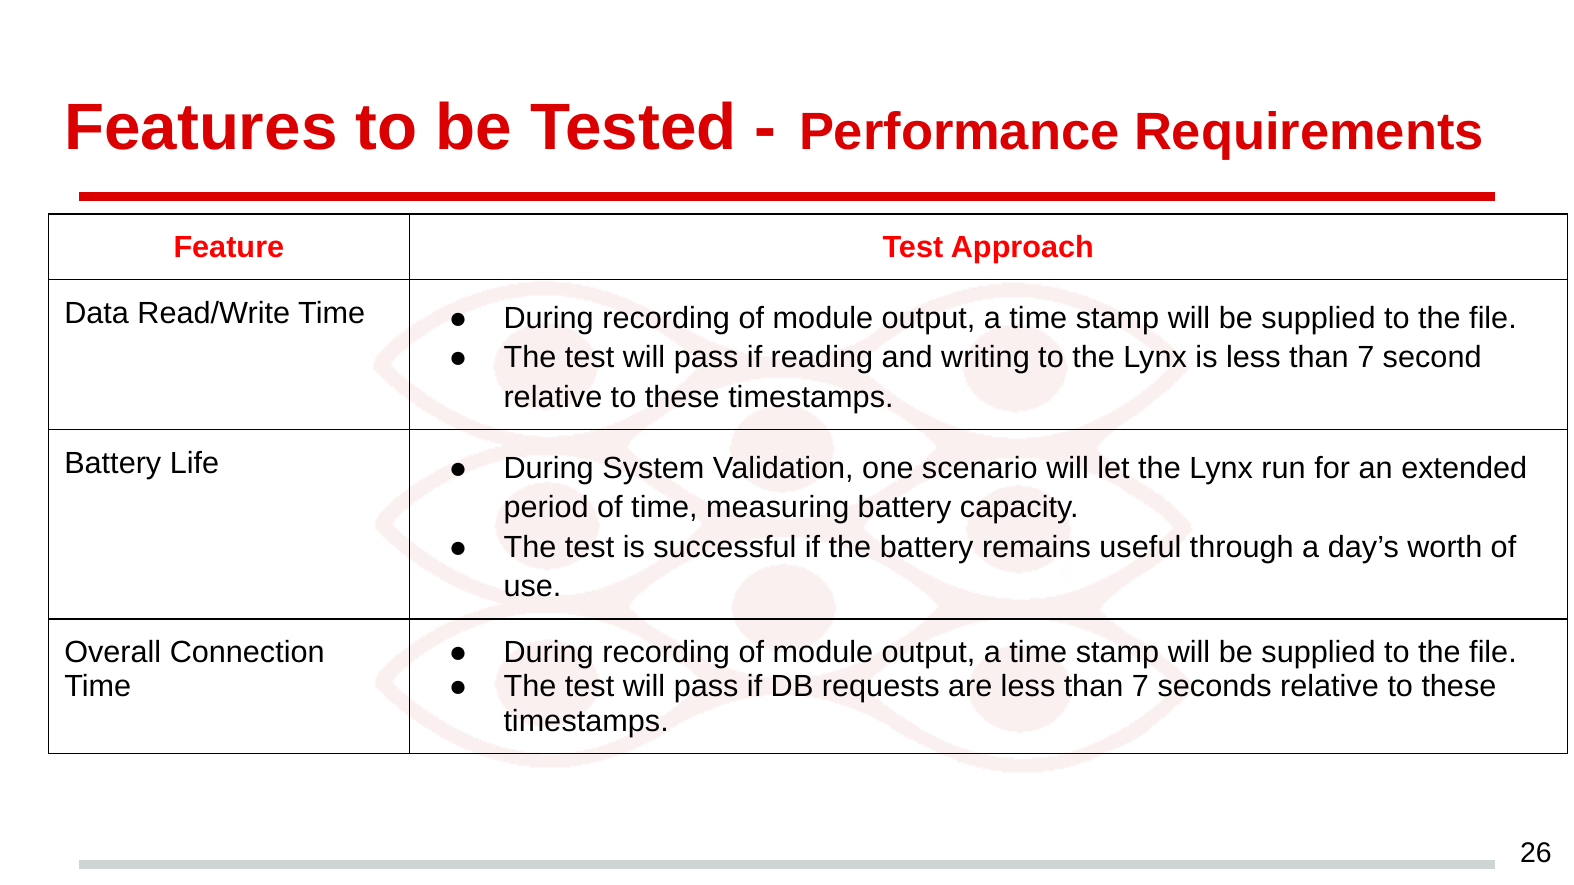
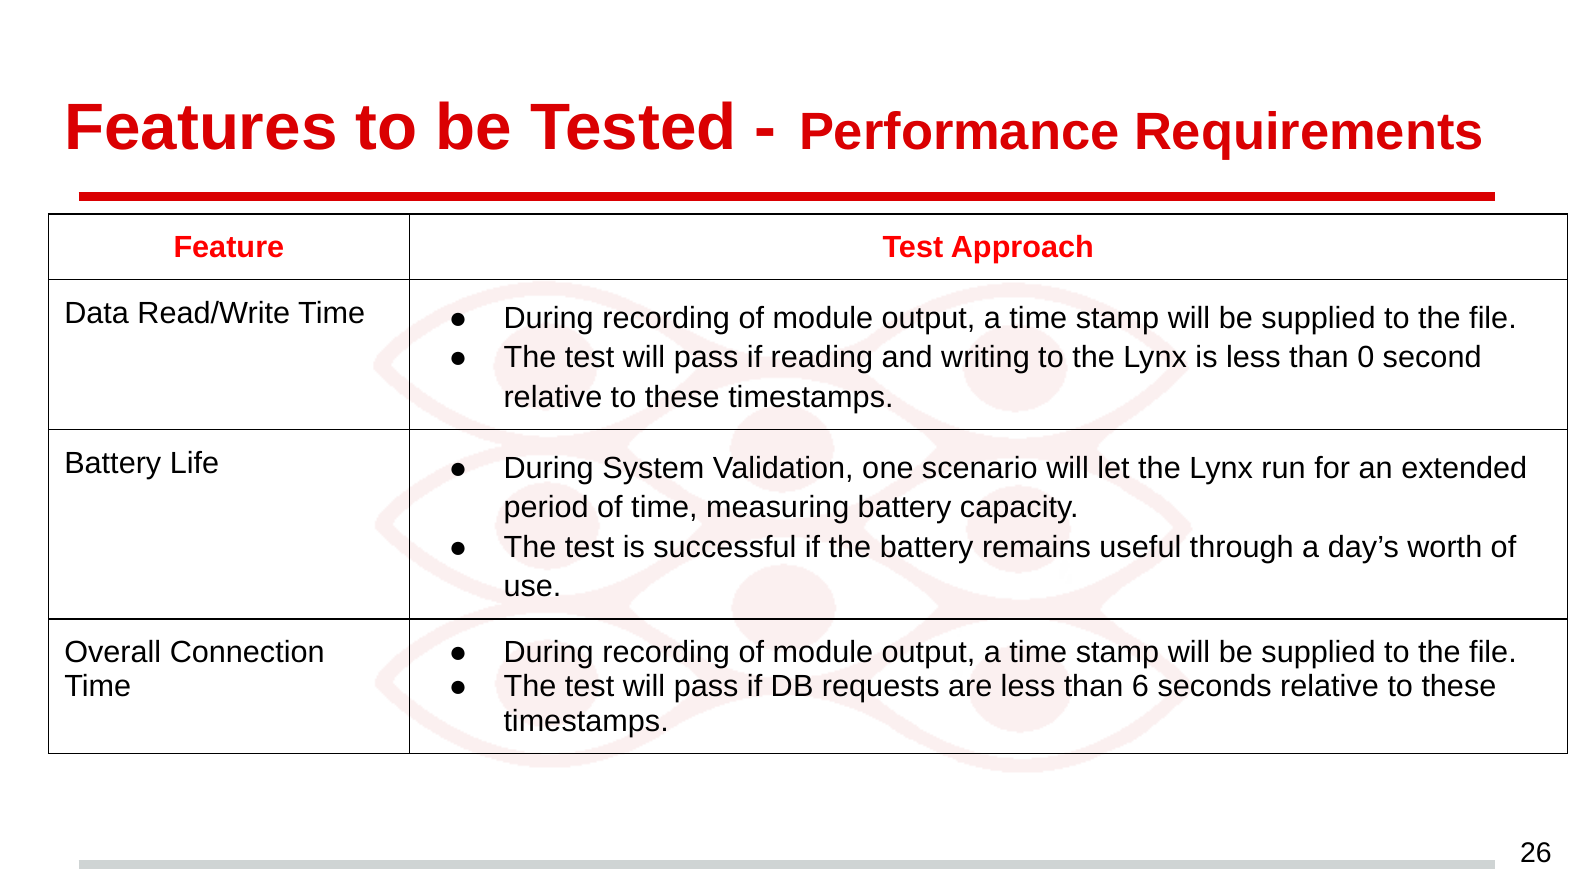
is less than 7: 7 -> 0 (1366, 358)
are less than 7: 7 -> 6 (1140, 687)
